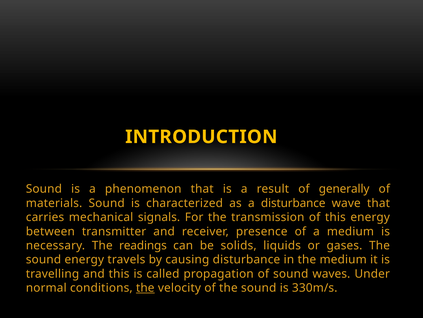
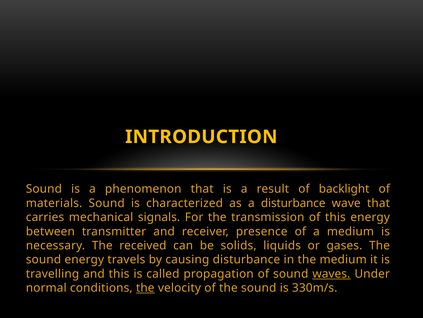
generally: generally -> backlight (344, 189)
readings: readings -> received (143, 245)
waves underline: none -> present (331, 273)
